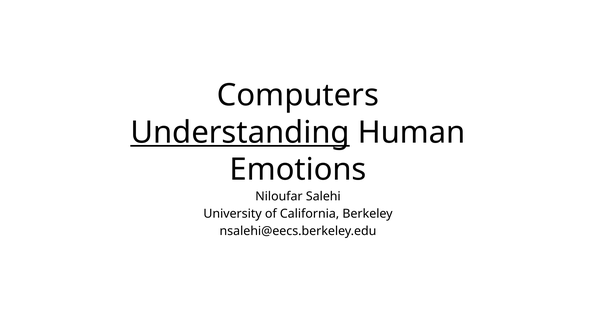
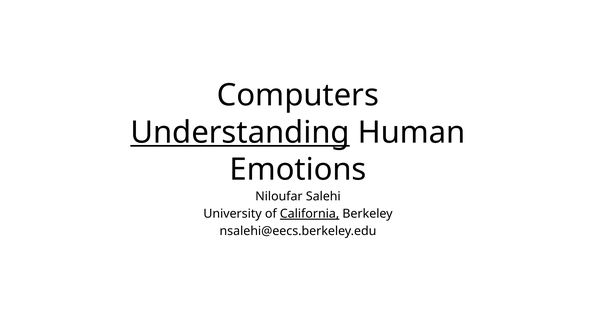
California underline: none -> present (310, 214)
